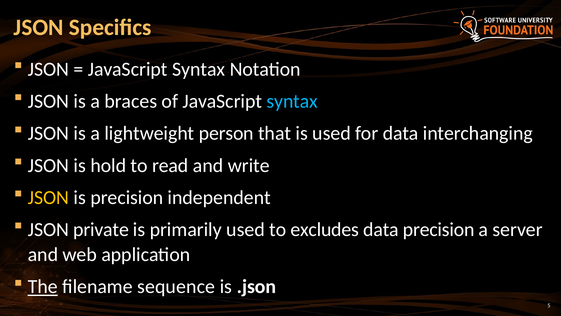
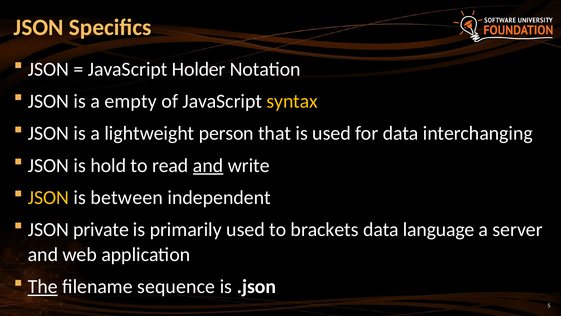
Syntax: Syntax -> Holder (199, 69)
braces: braces -> empty (131, 101)
syntax colour: light blue -> yellow (292, 101)
and underline: none -> present (208, 165)
is precision: precision -> between (127, 197)
excludes: excludes -> brackets (325, 229)
data precision: precision -> language (439, 229)
